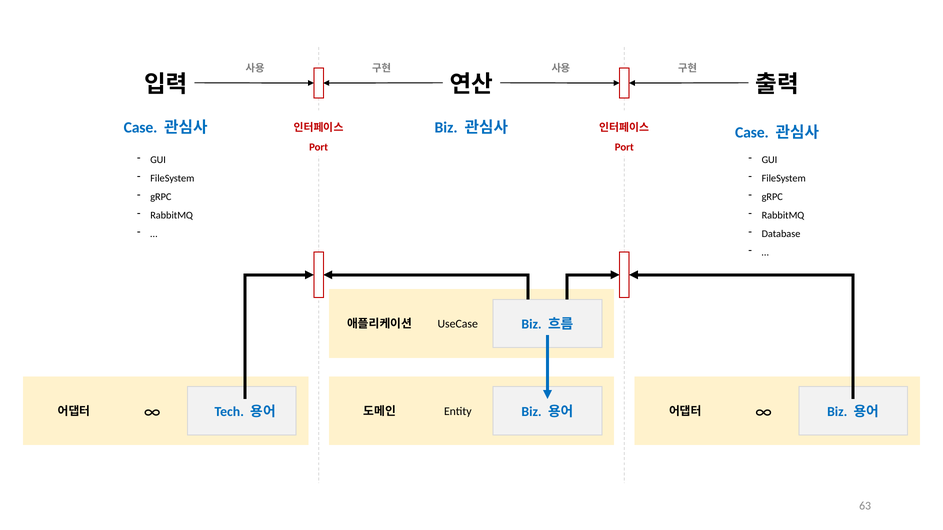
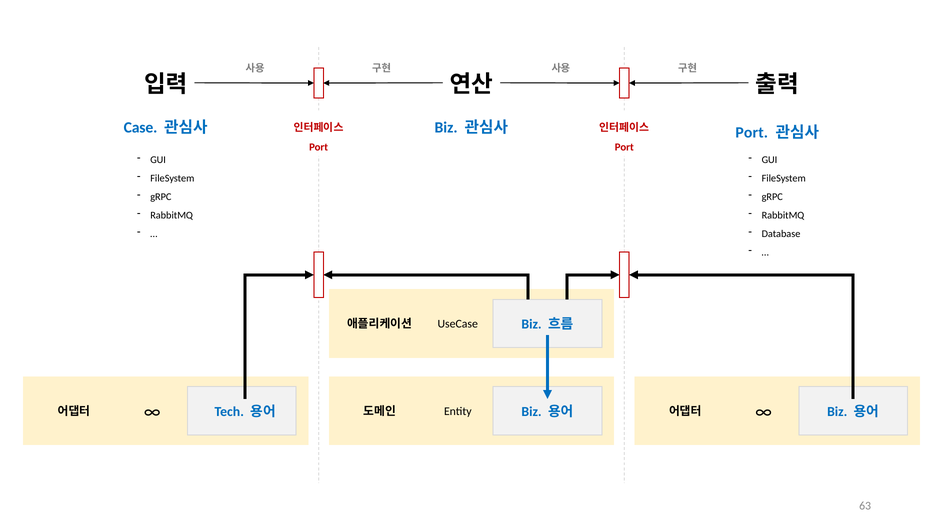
Case: Case -> Port (752, 133)
